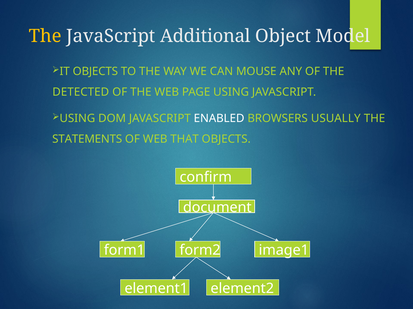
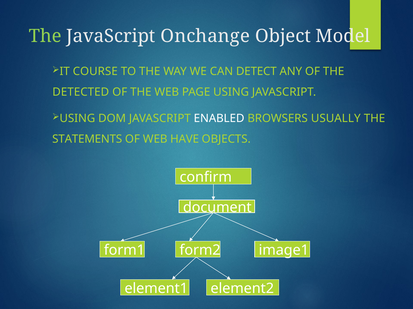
The colour: yellow -> light green (45, 36)
Additional: Additional -> Onchange (205, 36)
IT OBJECTS: OBJECTS -> COURSE (95, 72)
MOUSE: MOUSE -> DETECT (256, 72)
THAT: THAT -> HAVE (185, 139)
